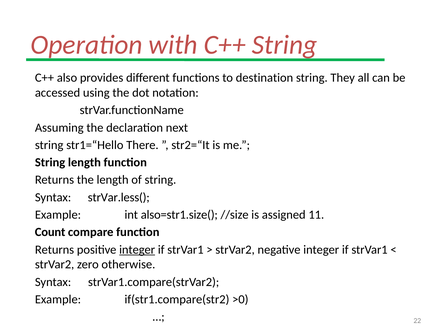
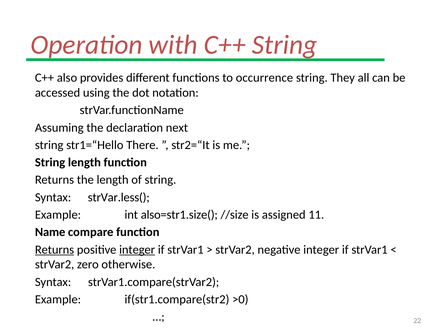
destination: destination -> occurrence (264, 78)
Count: Count -> Name (50, 232)
Returns underline: none -> present (55, 250)
